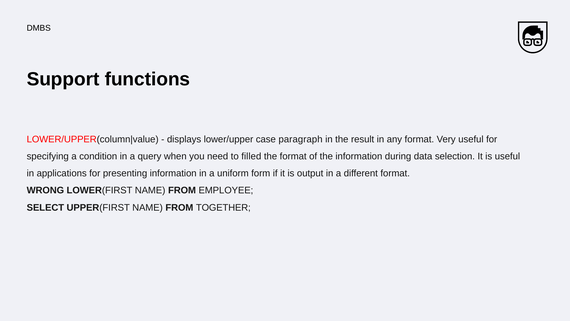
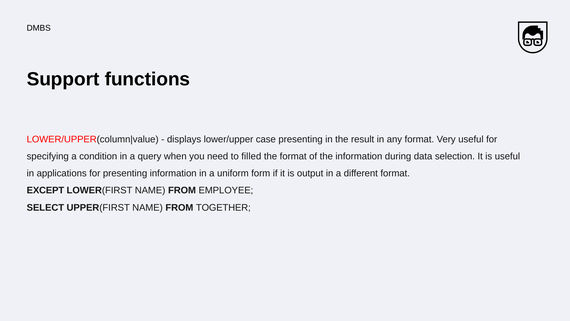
case paragraph: paragraph -> presenting (301, 139)
WRONG: WRONG -> EXCEPT (45, 190)
